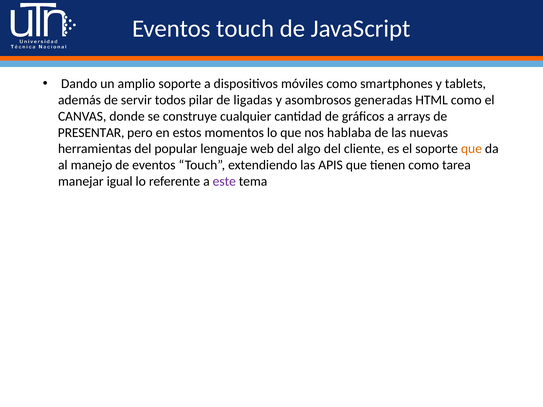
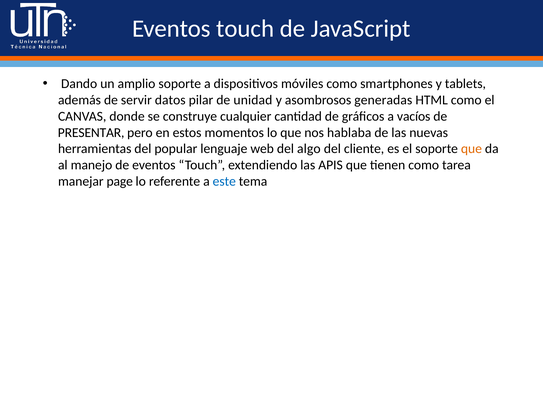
todos: todos -> datos (170, 100)
ligadas: ligadas -> unidad (253, 100)
arrays: arrays -> vacíos (414, 116)
igual: igual -> page (120, 182)
este colour: purple -> blue (224, 182)
